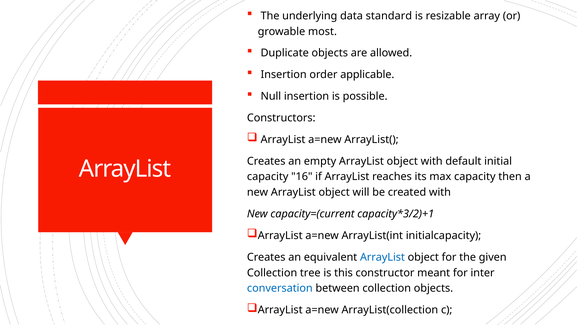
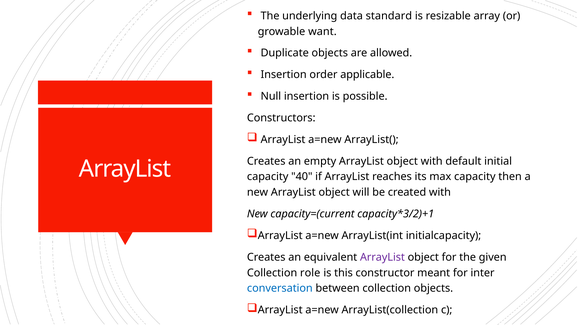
most: most -> want (322, 31)
16: 16 -> 40 (302, 177)
ArrayList colour: blue -> purple (382, 257)
tree: tree -> role (310, 273)
